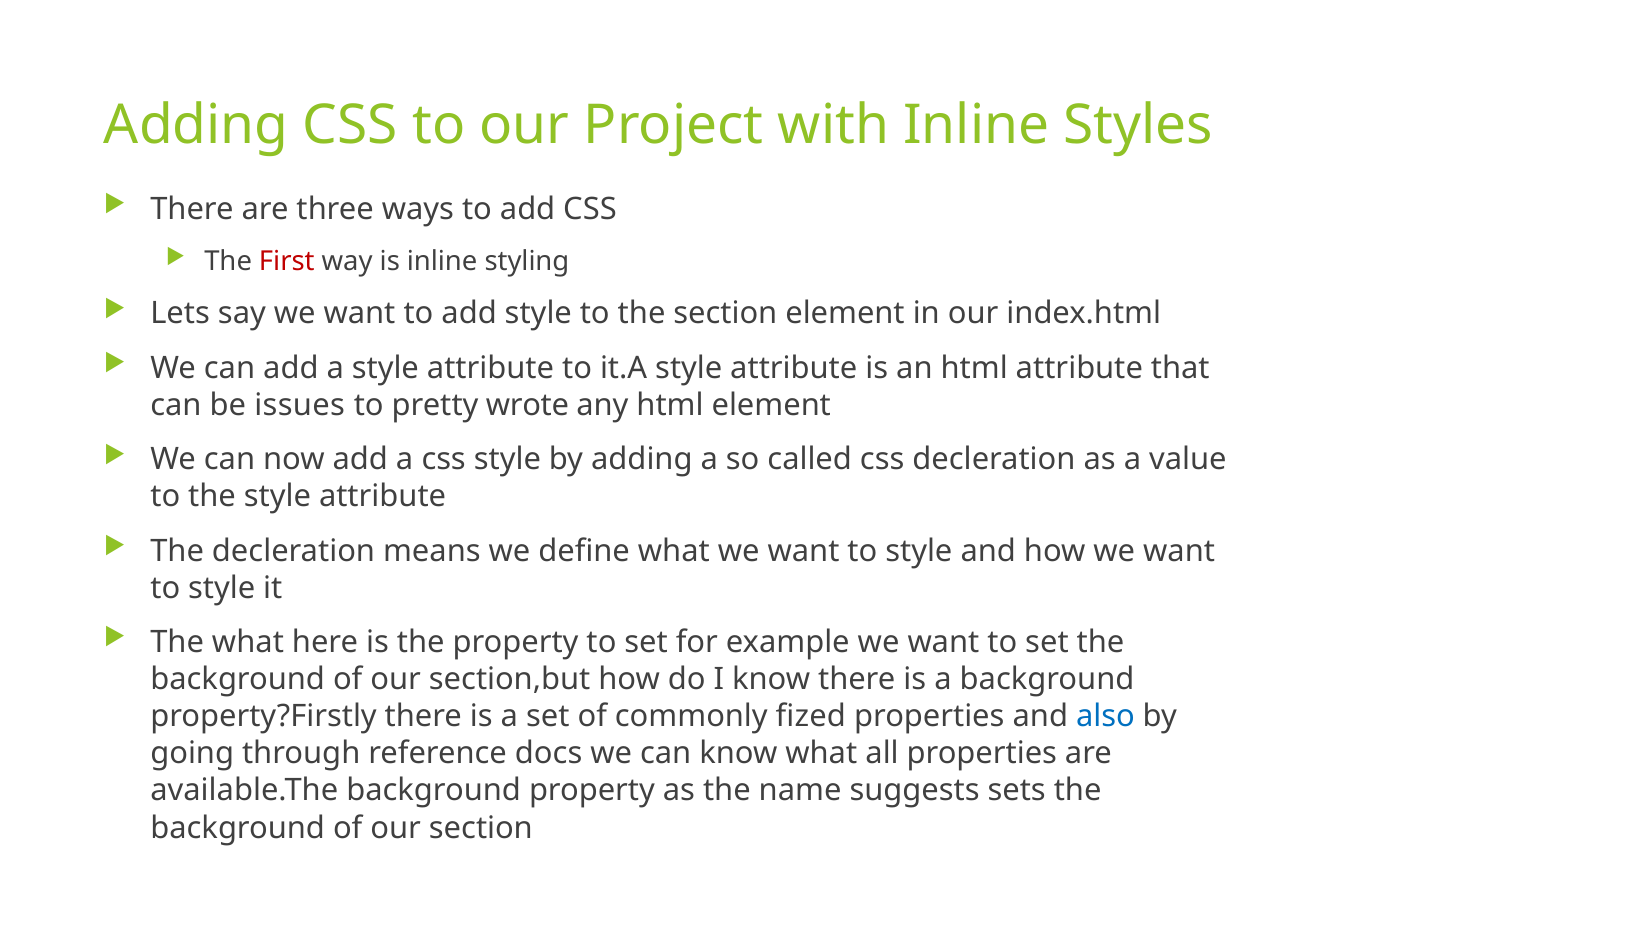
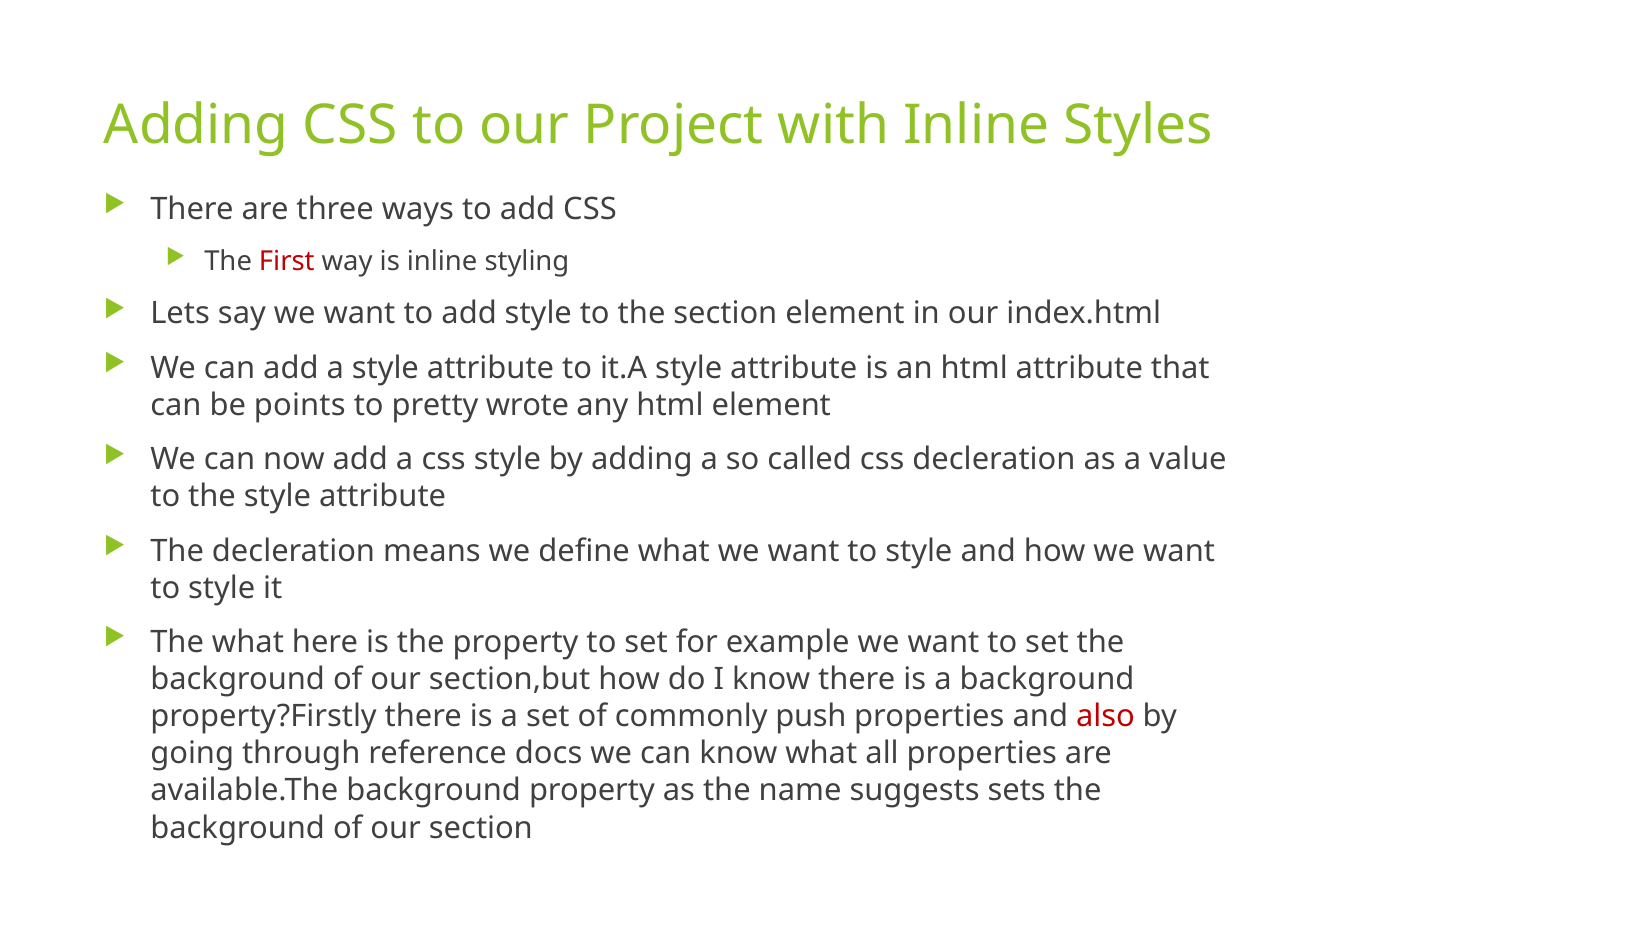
issues: issues -> points (300, 405)
fized: fized -> push (811, 716)
also colour: blue -> red (1105, 716)
